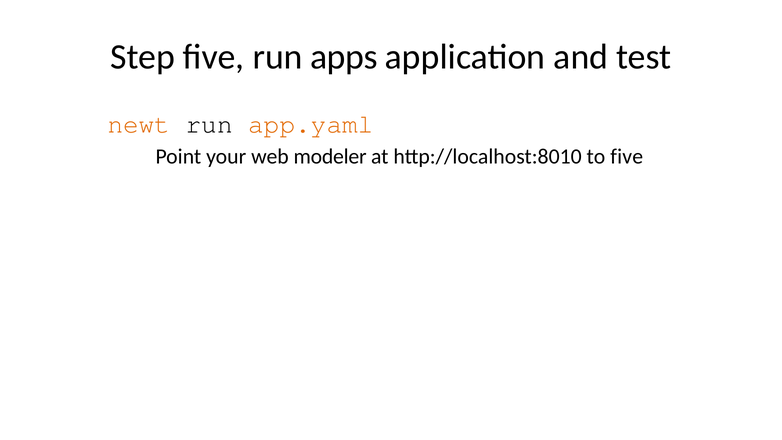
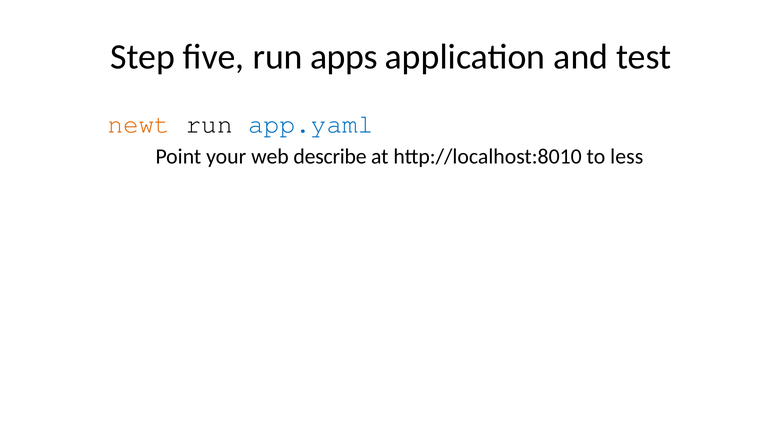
app.yaml colour: orange -> blue (311, 124)
modeler: modeler -> describe (330, 157)
to five: five -> less (627, 157)
